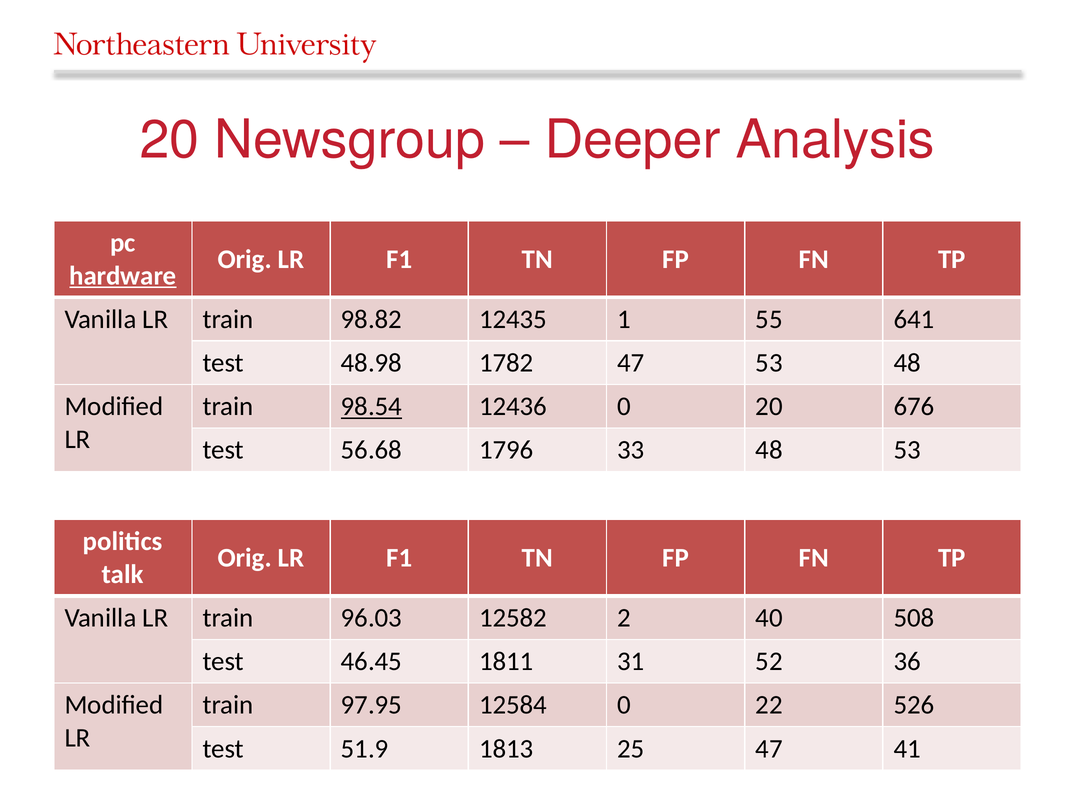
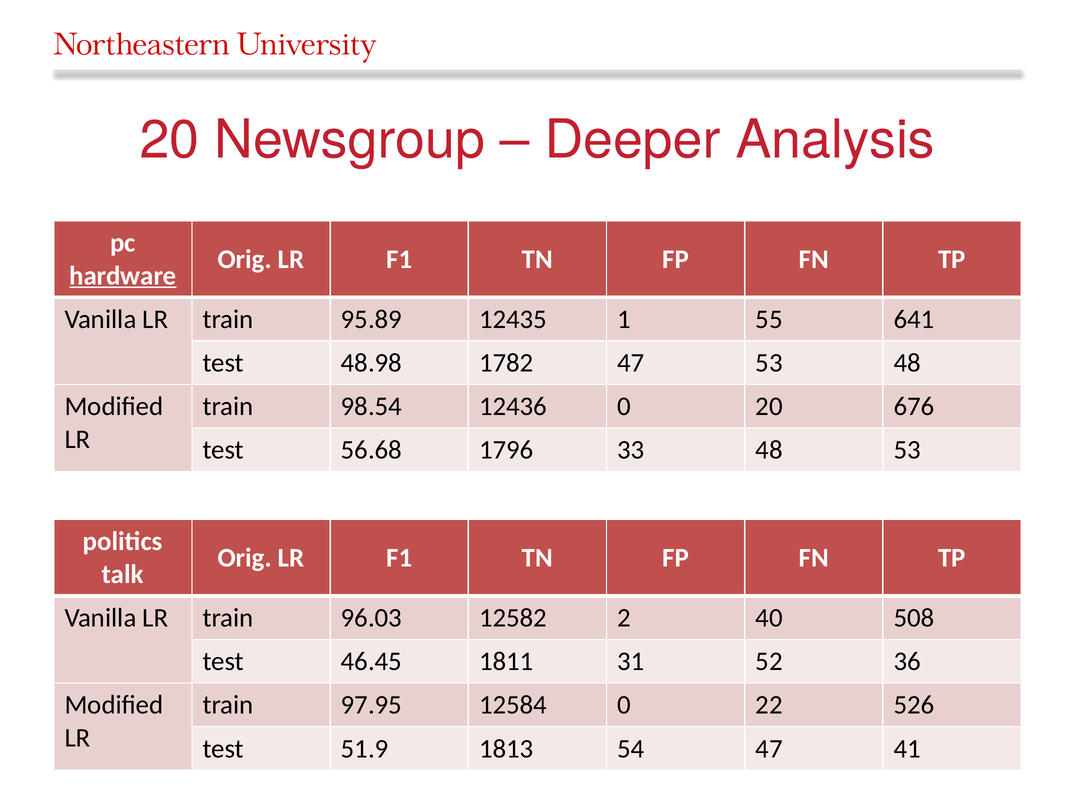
98.82: 98.82 -> 95.89 (371, 319)
98.54 underline: present -> none (371, 407)
25: 25 -> 54 (631, 749)
